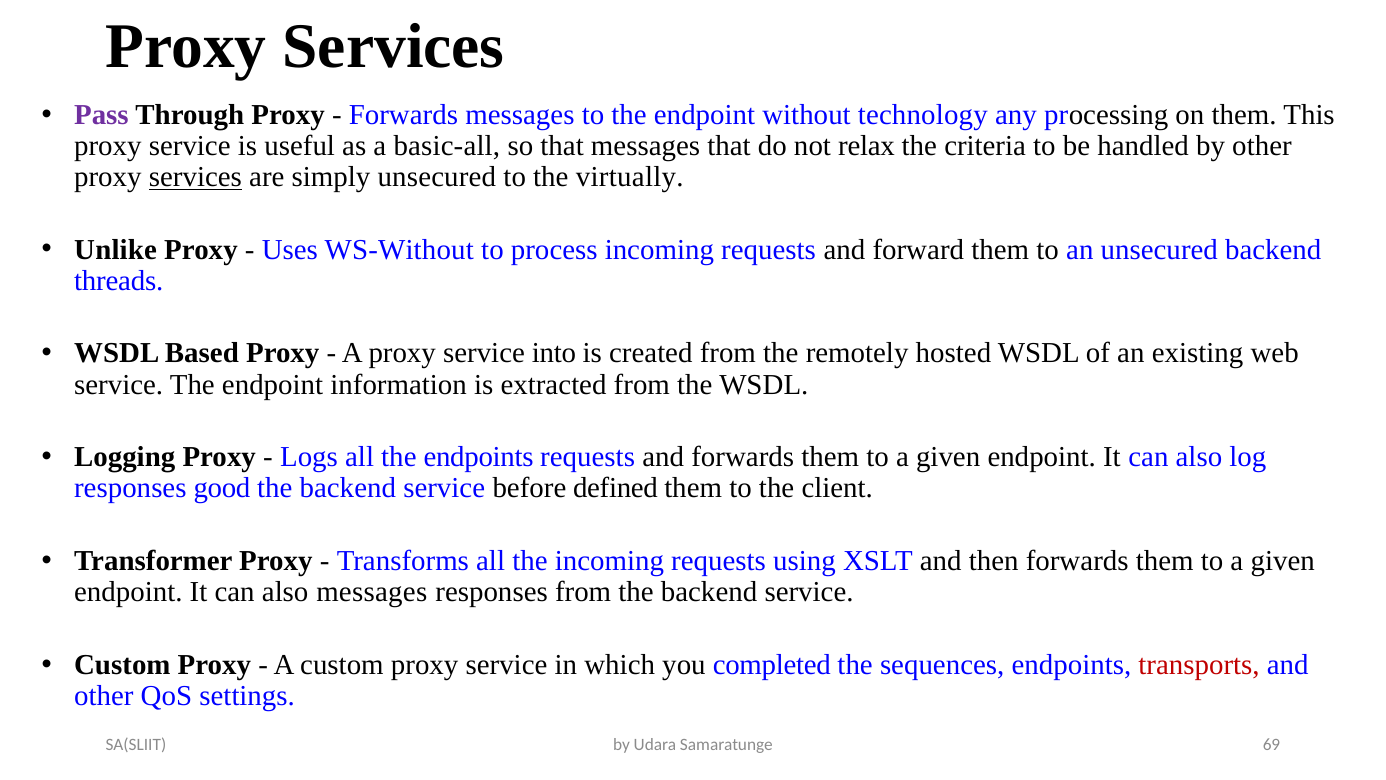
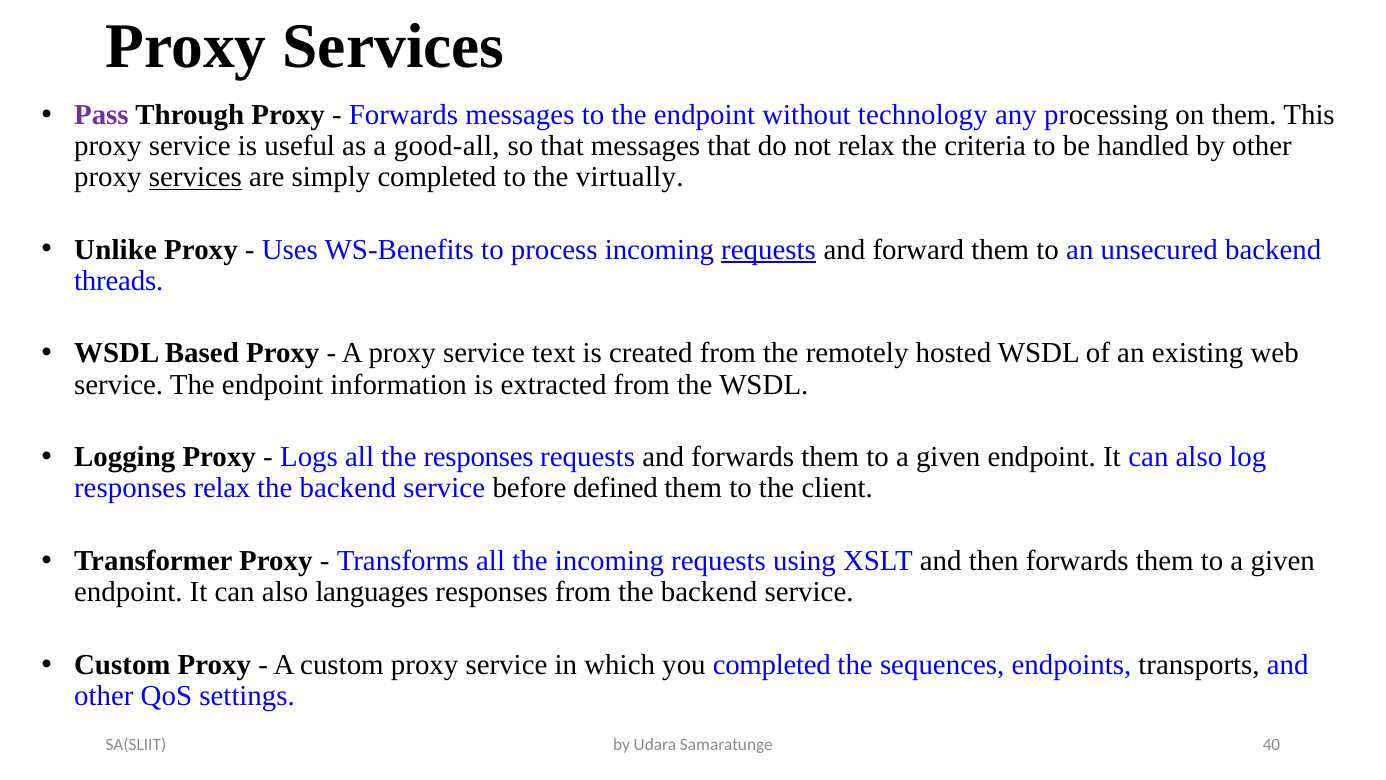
basic-all: basic-all -> good-all (447, 146)
simply unsecured: unsecured -> completed (437, 177)
WS-Without: WS-Without -> WS-Benefits (399, 250)
requests underline: none -> present (769, 250)
into: into -> text (554, 353)
the endpoints: endpoints -> responses (479, 457)
responses good: good -> relax (222, 488)
also messages: messages -> languages (372, 592)
transports colour: red -> black (1199, 664)
69: 69 -> 40 (1272, 744)
